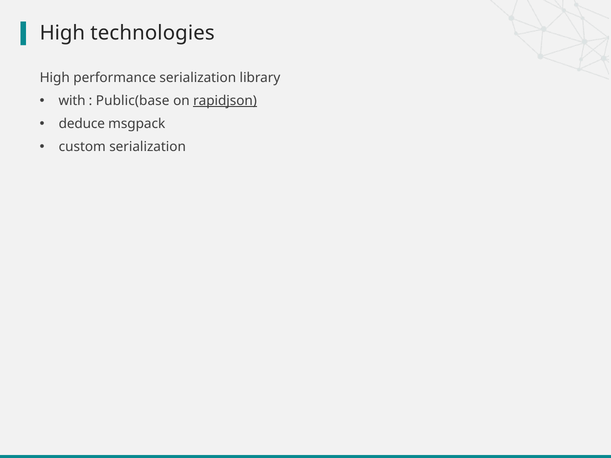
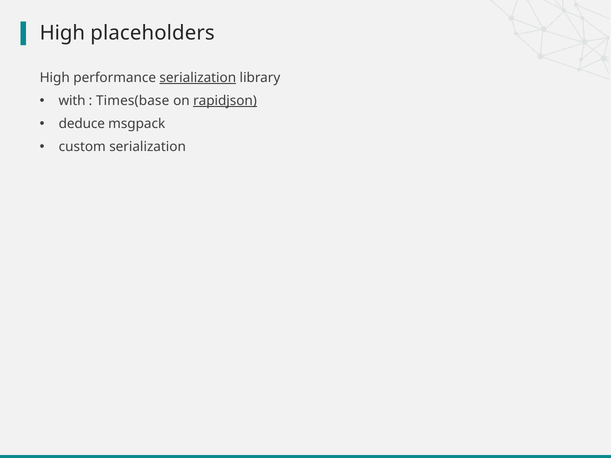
technologies: technologies -> placeholders (153, 33)
serialization underline: none -> present (198, 78)
Public(base: Public(base -> Times(base (133, 101)
